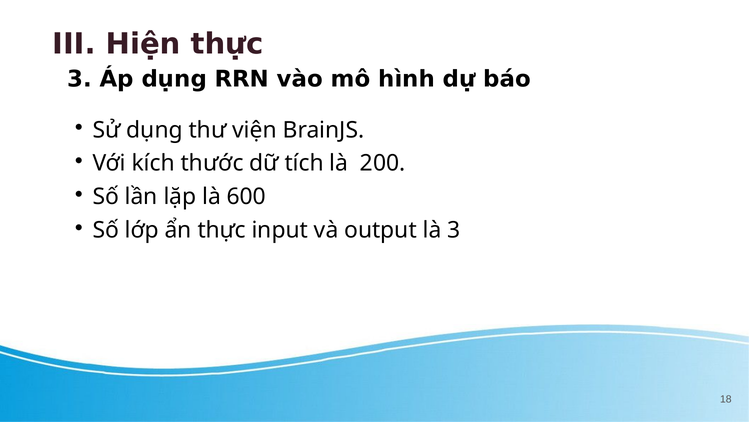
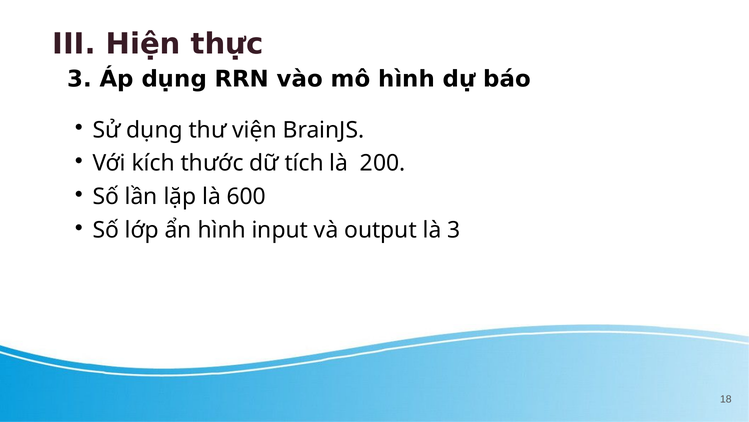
ẩn thực: thực -> hình (222, 230)
